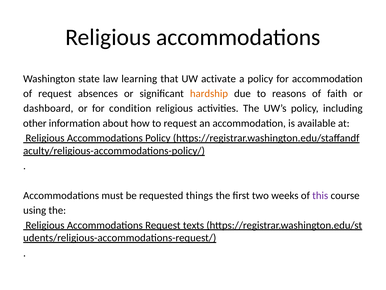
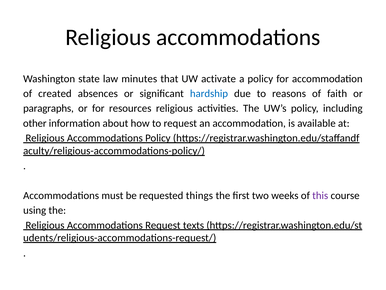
learning: learning -> minutes (139, 79)
of request: request -> created (55, 93)
hardship colour: orange -> blue (209, 93)
dashboard: dashboard -> paragraphs (48, 108)
condition: condition -> resources (130, 108)
